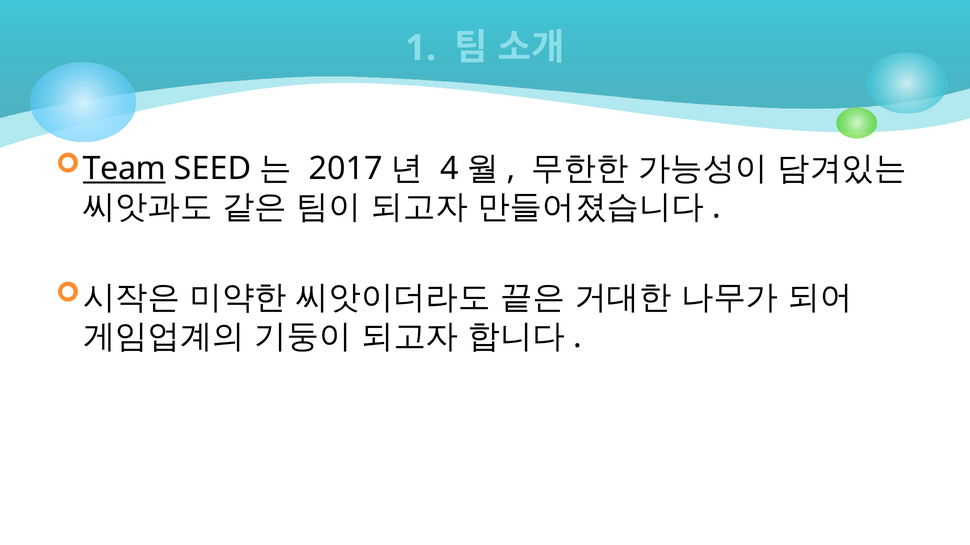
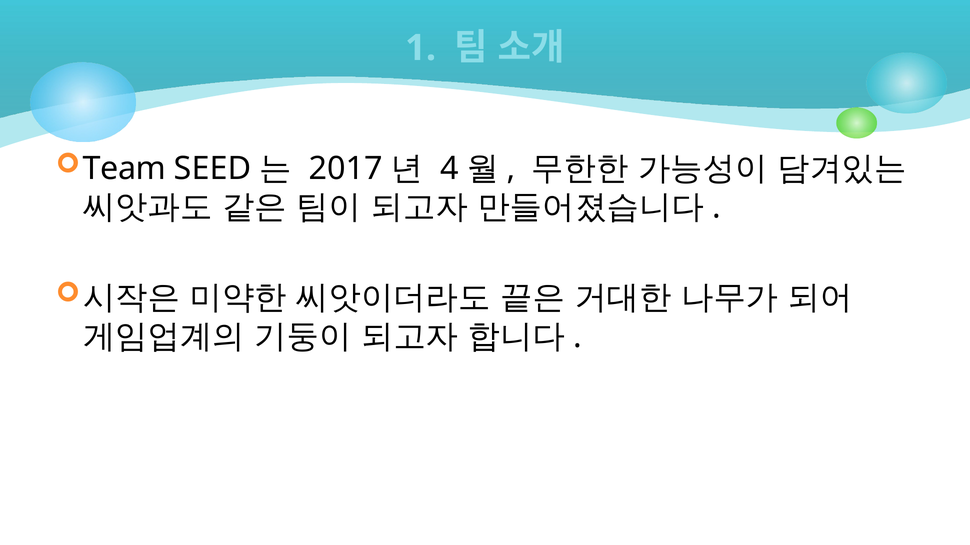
Team underline: present -> none (124, 169)
